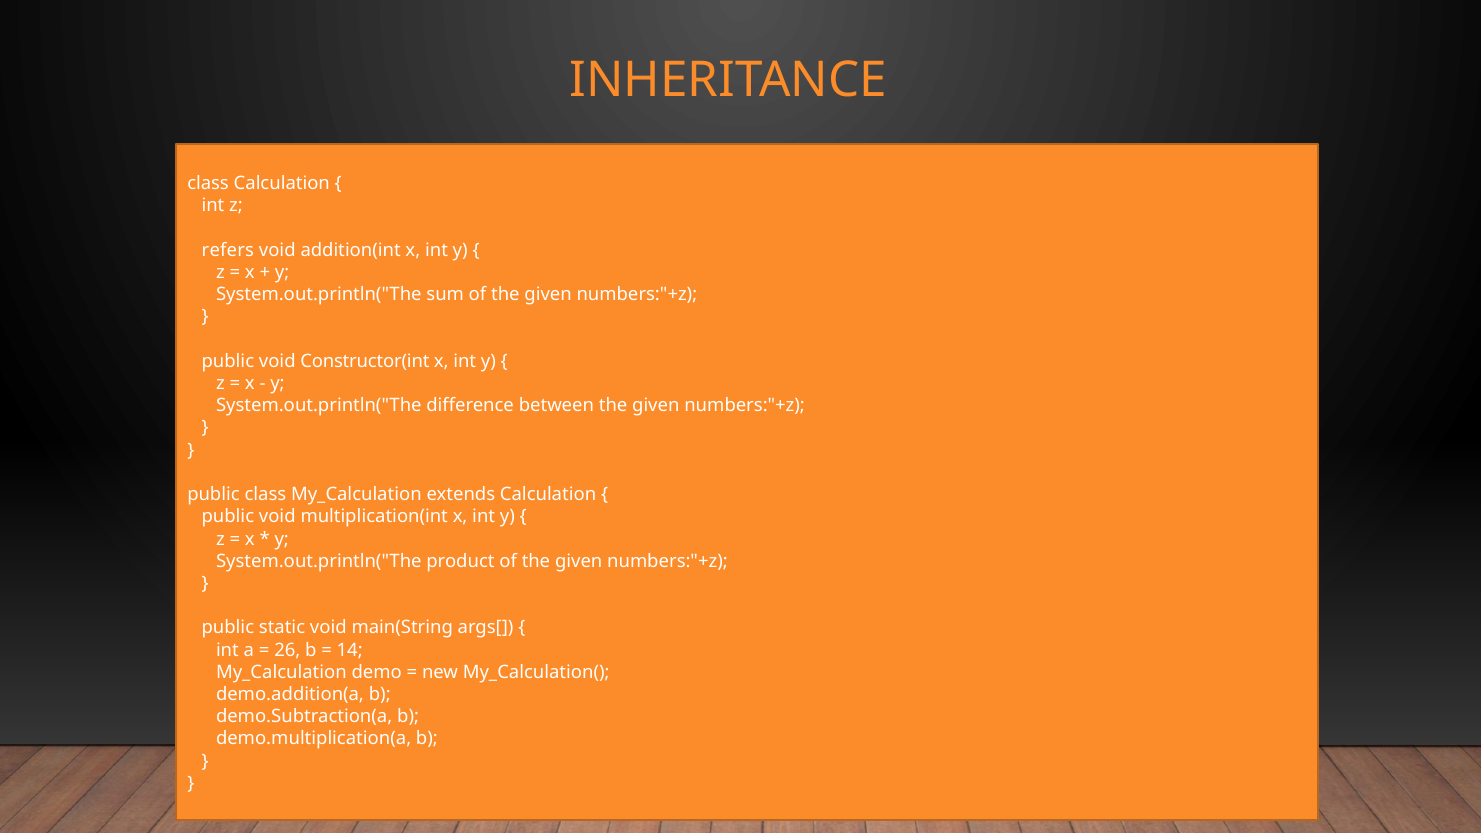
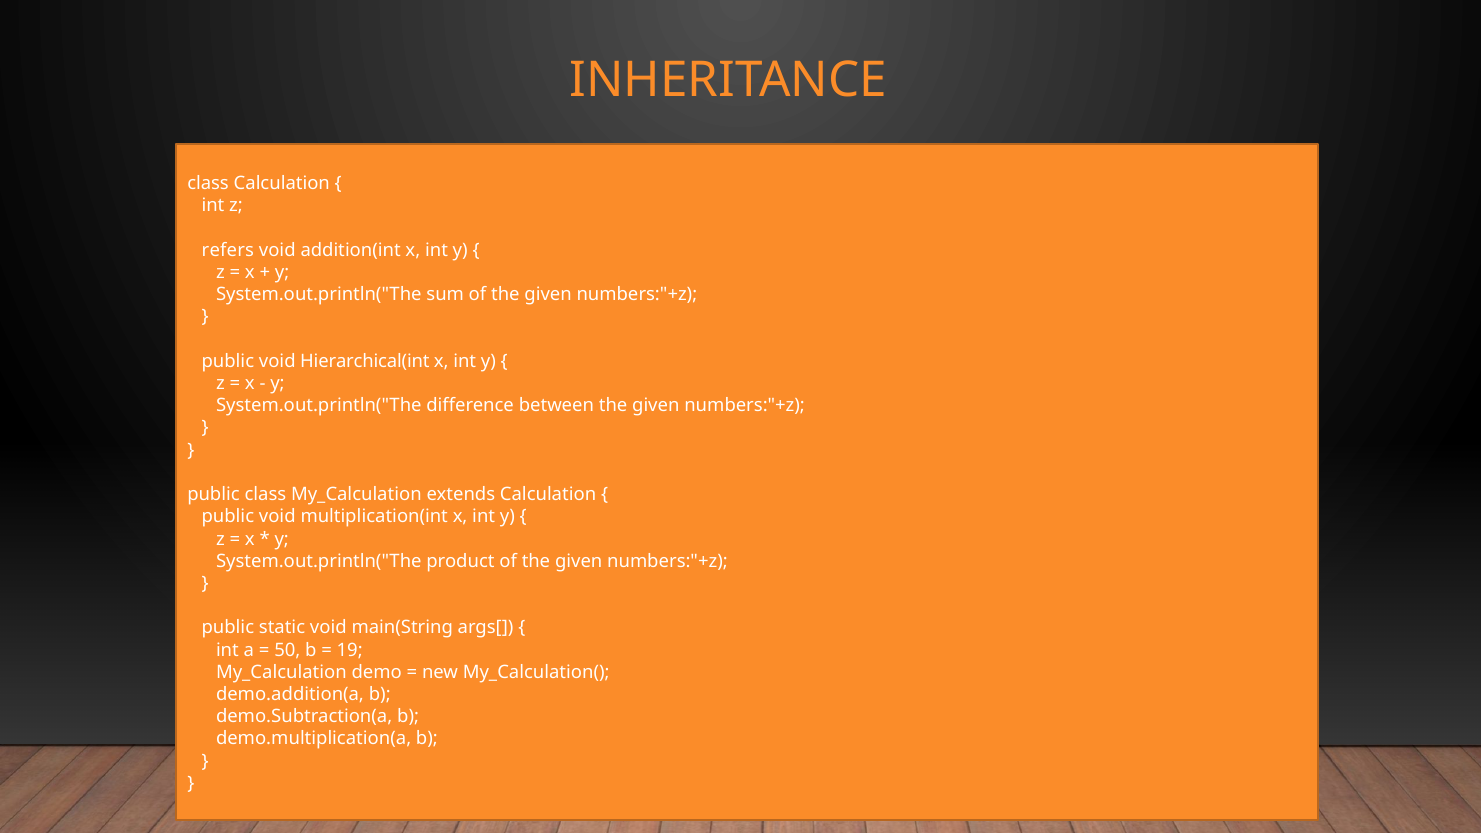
Constructor(int: Constructor(int -> Hierarchical(int (365, 361)
26: 26 -> 50 (287, 650)
14: 14 -> 19 (350, 650)
